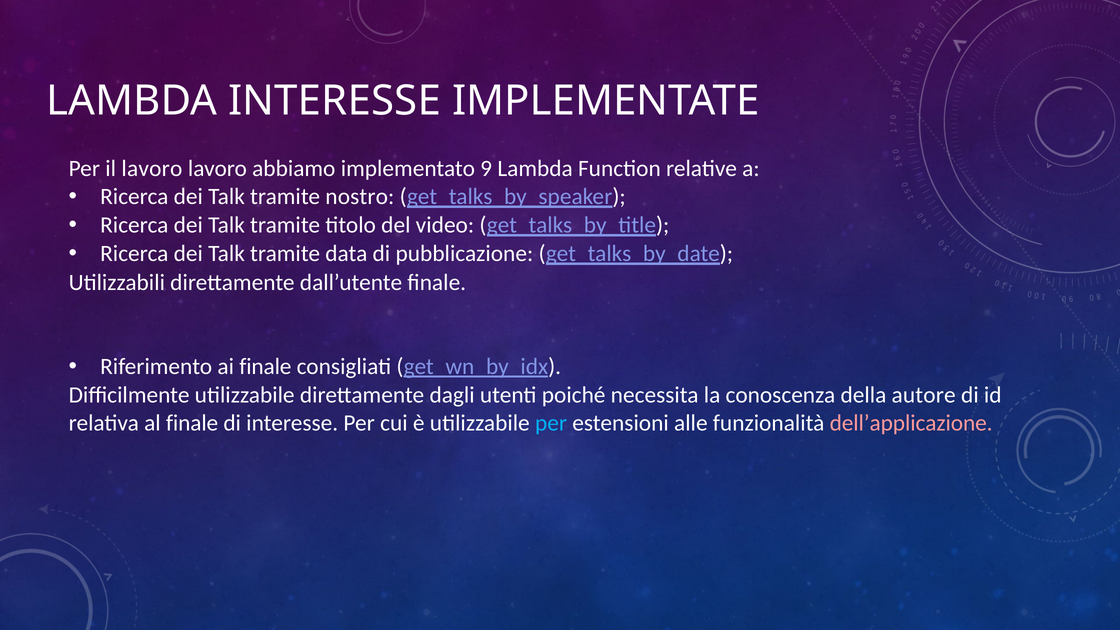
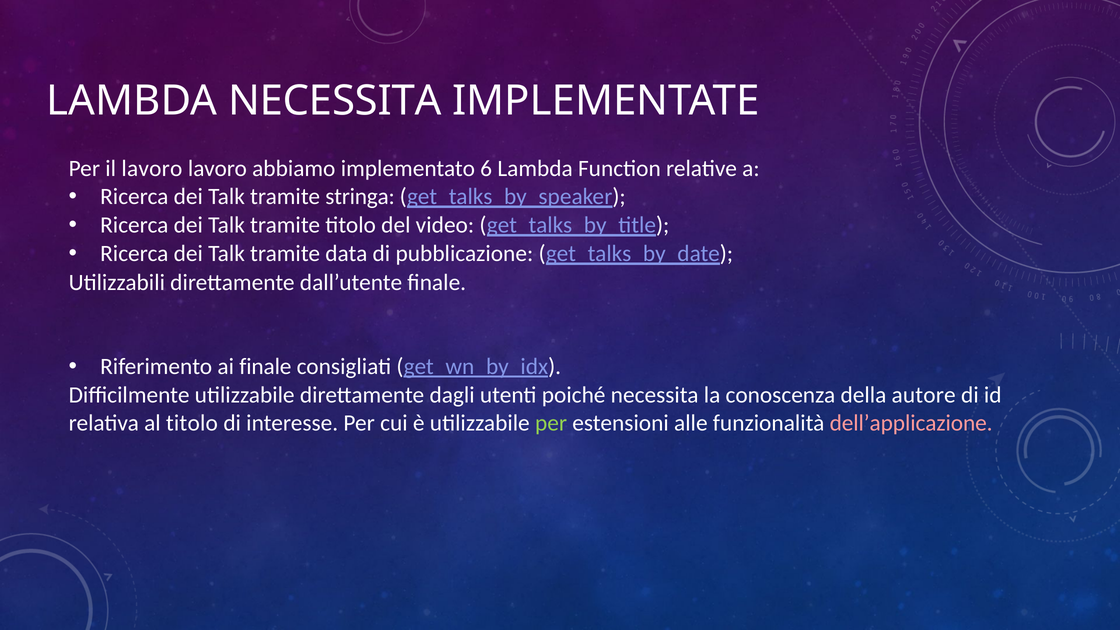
LAMBDA INTERESSE: INTERESSE -> NECESSITA (335, 101)
9: 9 -> 6 (486, 169)
nostro: nostro -> stringa (360, 197)
al finale: finale -> titolo (192, 423)
per colour: light blue -> light green (551, 423)
